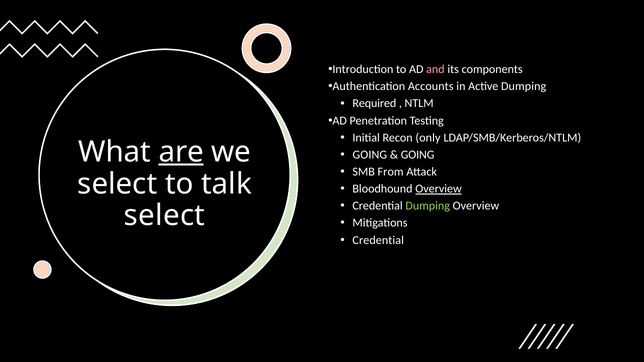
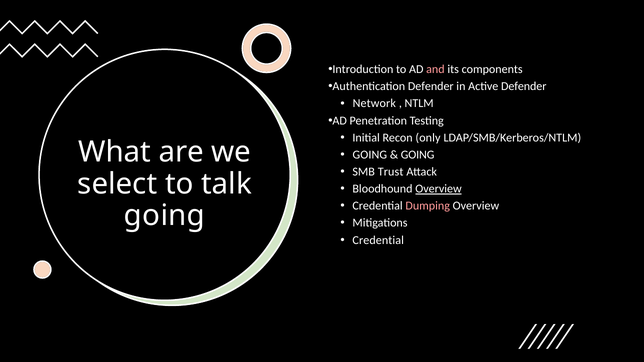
Authentication Accounts: Accounts -> Defender (431, 87)
Active Dumping: Dumping -> Defender (524, 87)
Required: Required -> Network (374, 104)
are underline: present -> none (181, 152)
From: From -> Trust (391, 172)
Dumping colour: light green -> pink (428, 206)
select: select -> going (165, 216)
